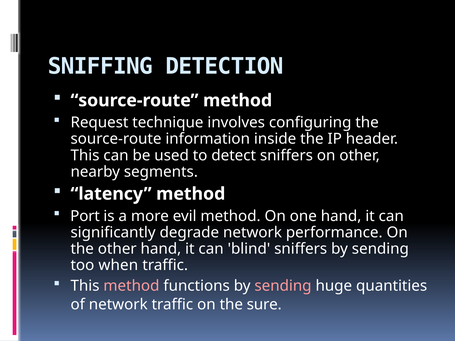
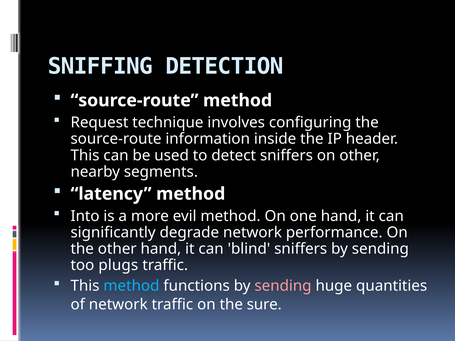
Port: Port -> Into (85, 216)
when: when -> plugs (118, 265)
method colour: pink -> light blue (131, 286)
